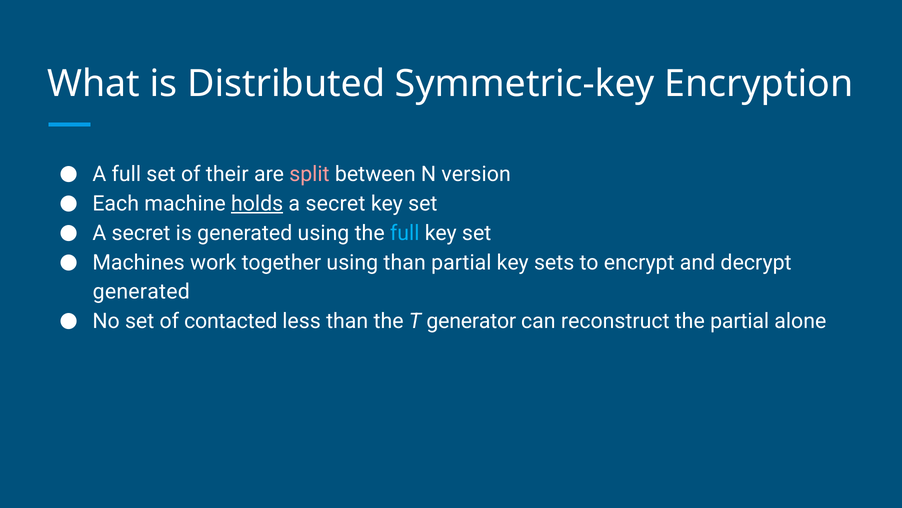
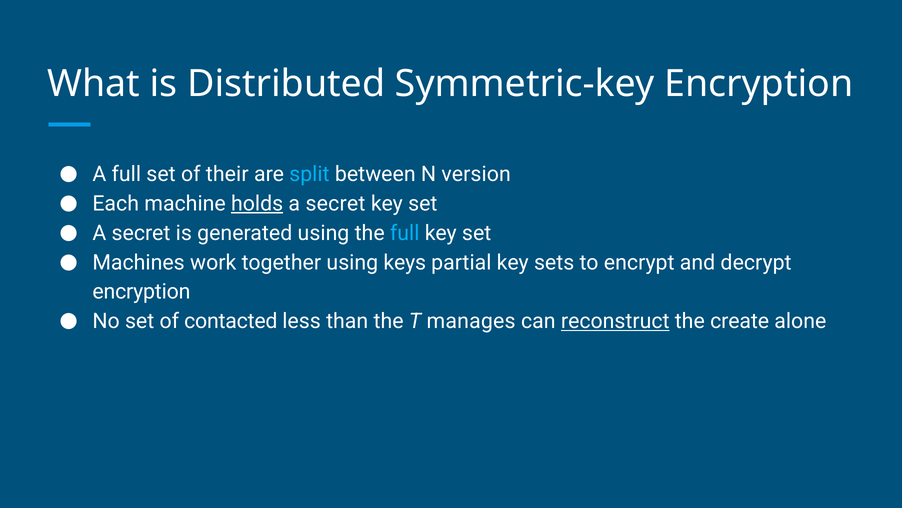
split colour: pink -> light blue (309, 174)
using than: than -> keys (405, 262)
generated: generated -> encryption (141, 292)
generator: generator -> manages (471, 321)
reconstruct underline: none -> present (615, 321)
the partial: partial -> create (740, 321)
